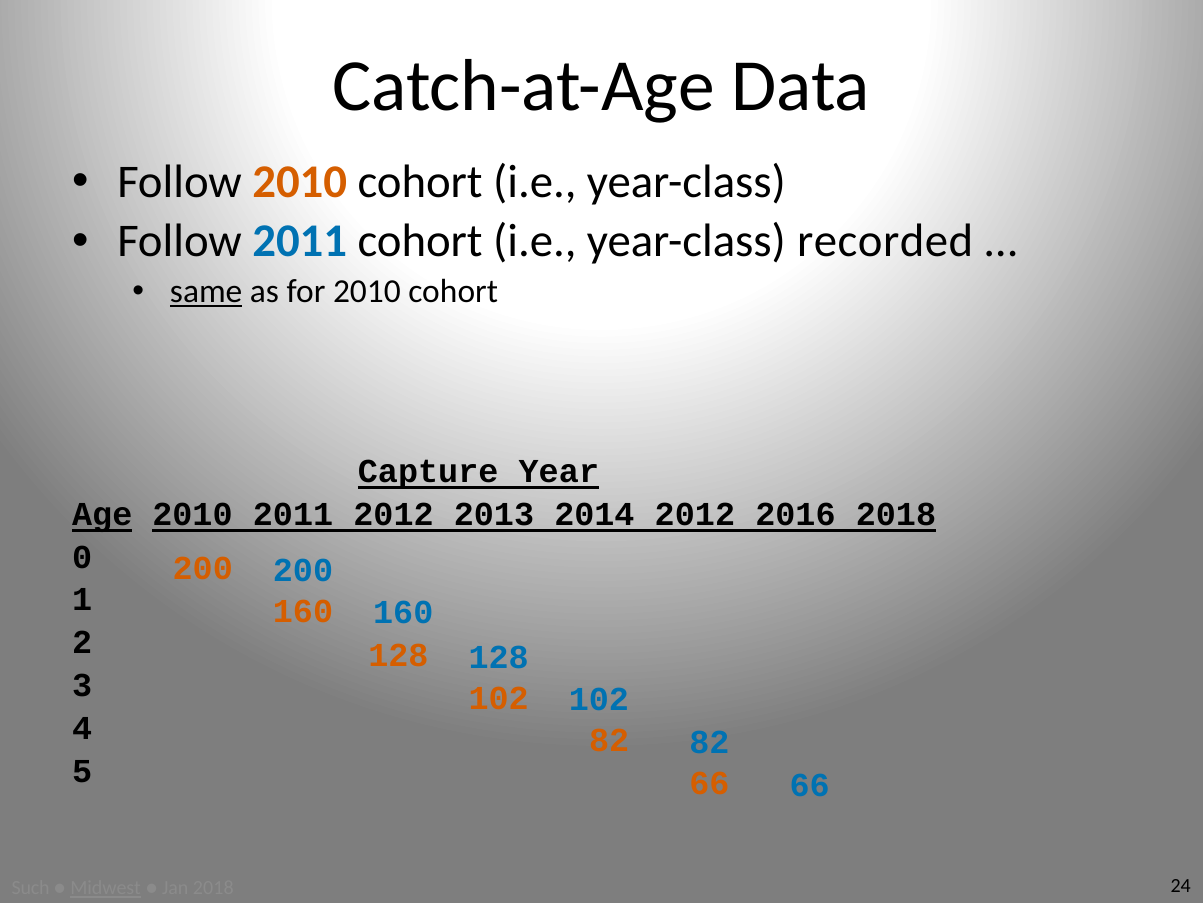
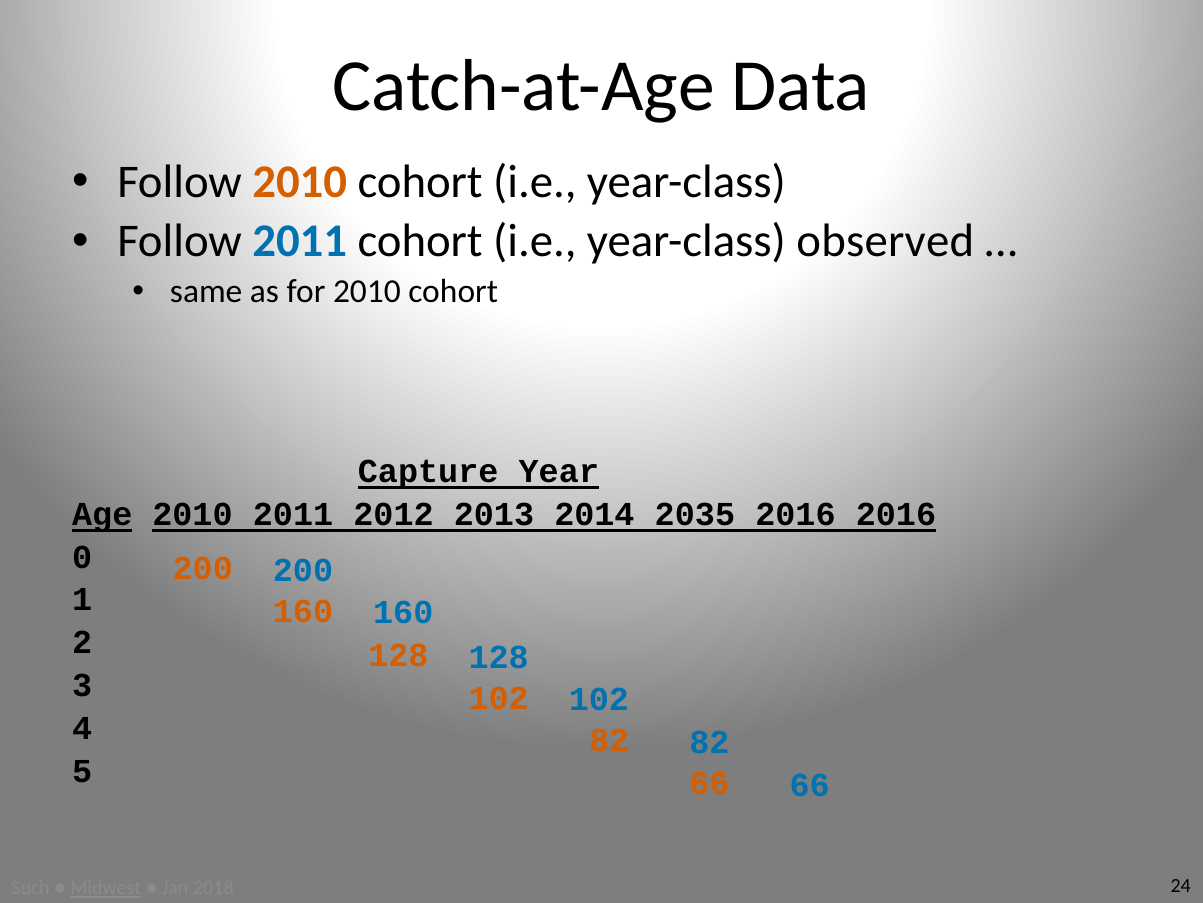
recorded: recorded -> observed (885, 241)
same underline: present -> none (206, 291)
2014 2012: 2012 -> 2035 (695, 514)
2016 2018: 2018 -> 2016 (896, 514)
